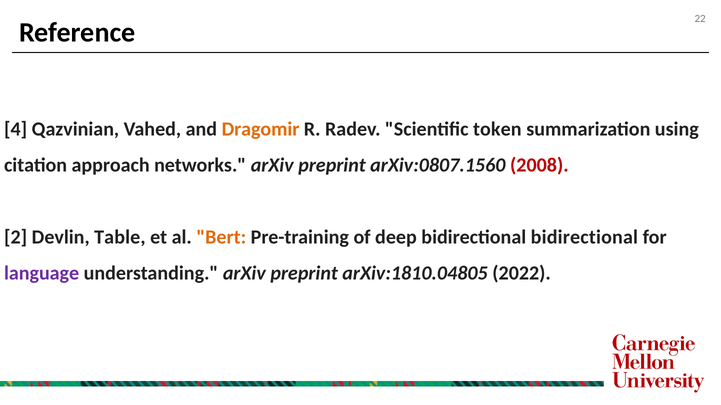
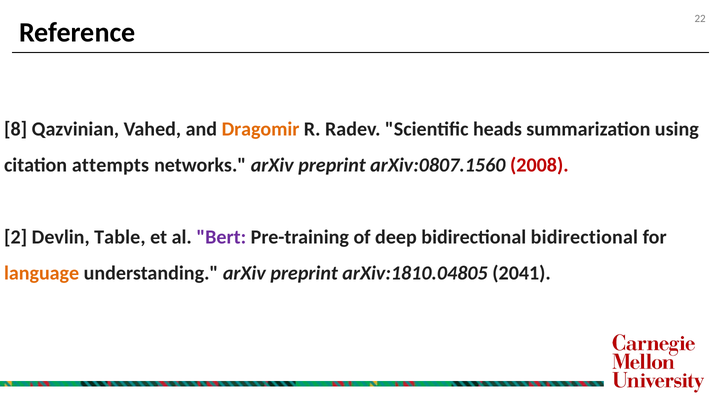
4: 4 -> 8 (16, 130)
token: token -> heads (497, 130)
approach: approach -> attempts (111, 166)
Bert colour: orange -> purple (221, 238)
language colour: purple -> orange (42, 274)
2022: 2022 -> 2041 (522, 274)
